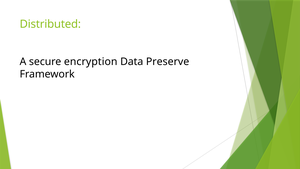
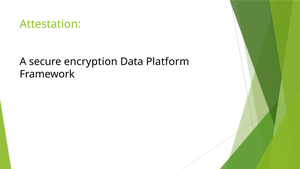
Distributed: Distributed -> Attestation (50, 24)
Preserve: Preserve -> Platform (168, 62)
